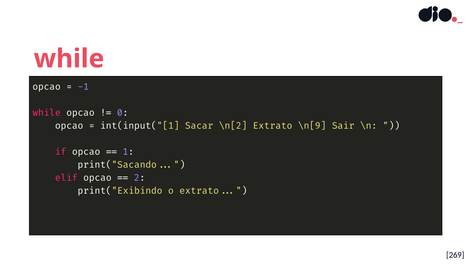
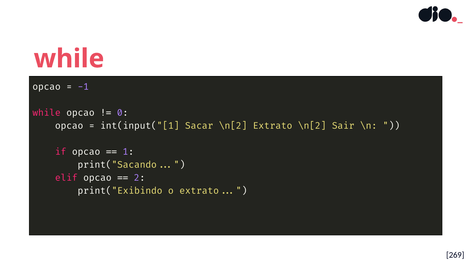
Extrato \n[9: \n[9 -> \n[2 (312, 126)
